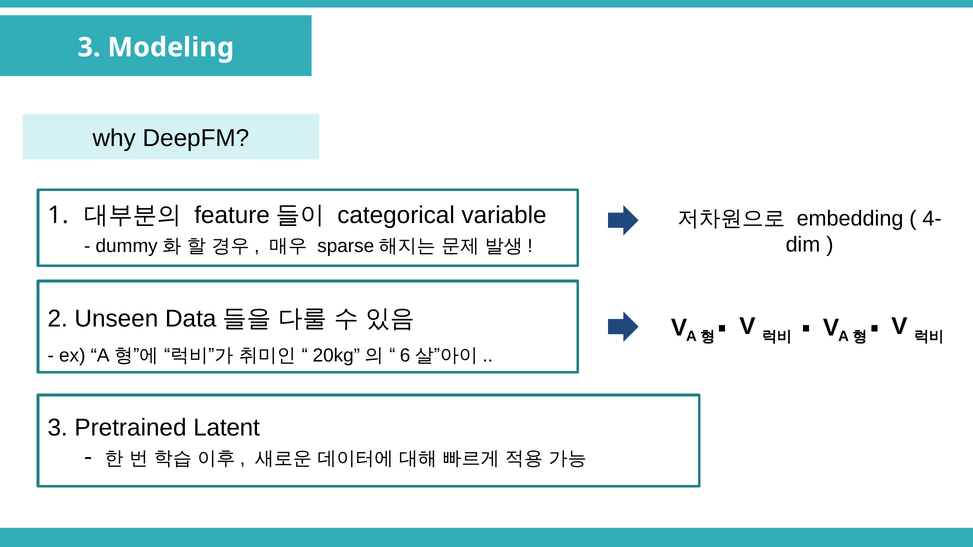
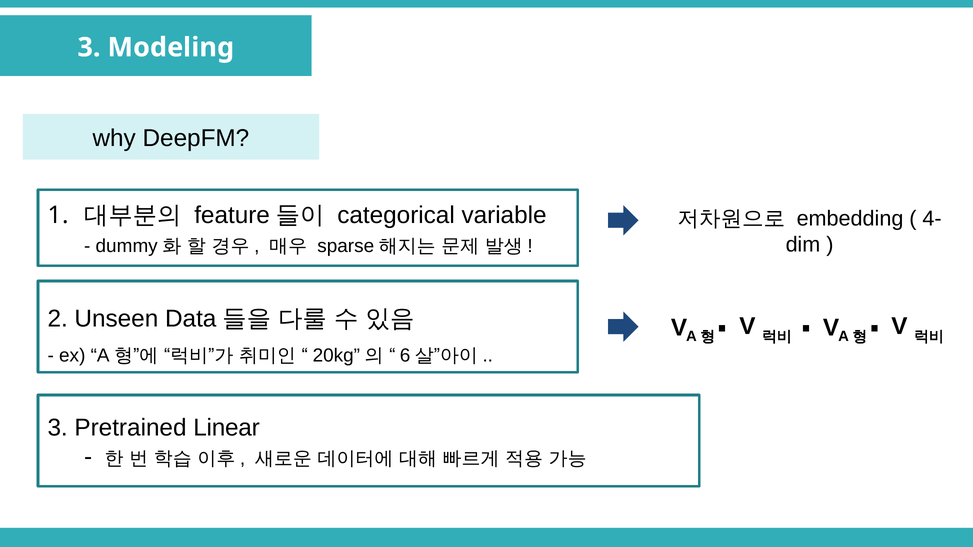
Latent: Latent -> Linear (227, 428)
